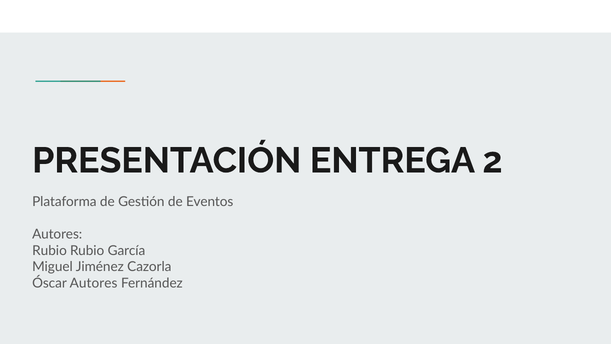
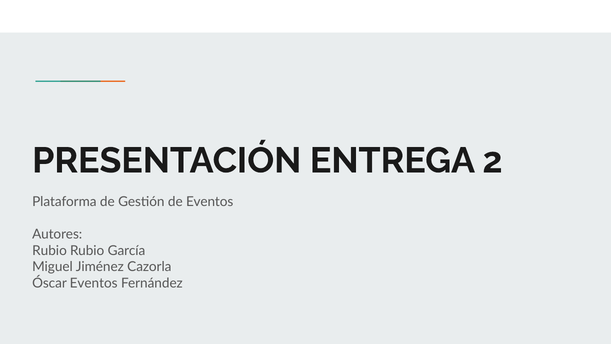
Óscar Autores: Autores -> Eventos (94, 283)
